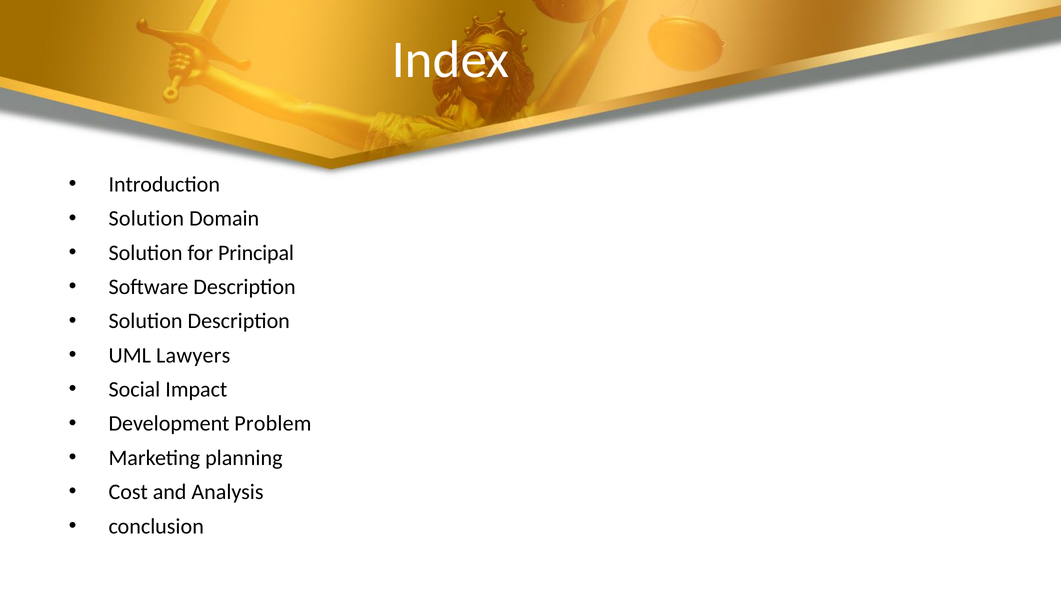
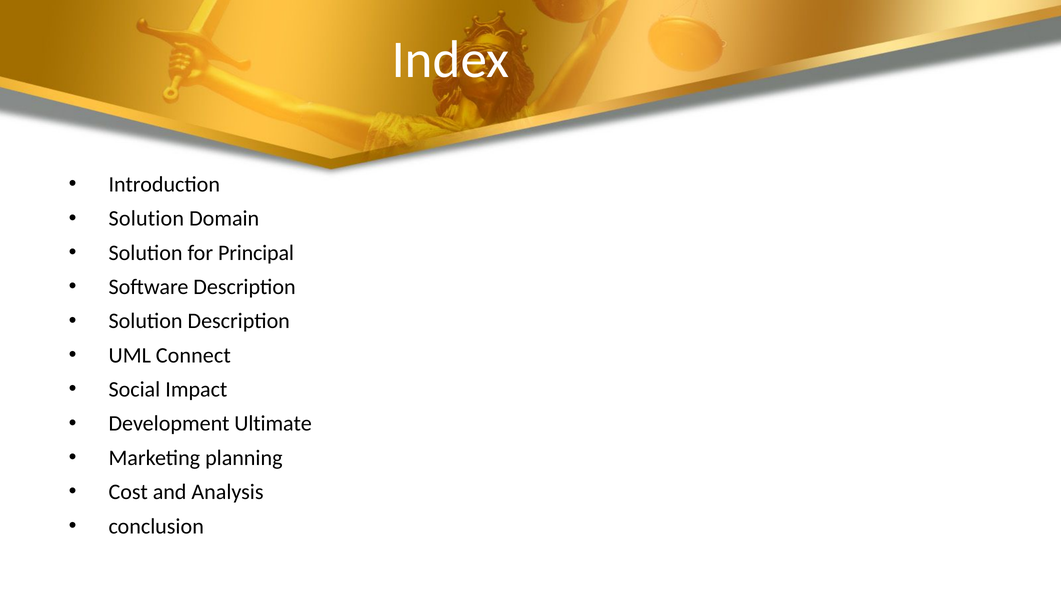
Lawyers: Lawyers -> Connect (193, 355)
Problem: Problem -> Ultimate (273, 424)
